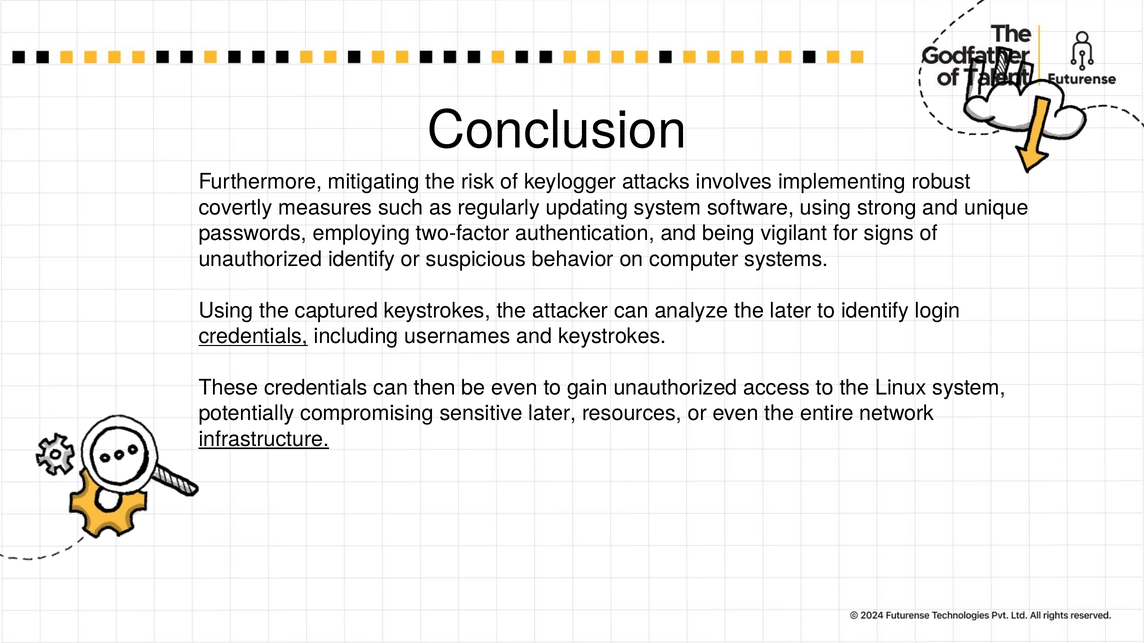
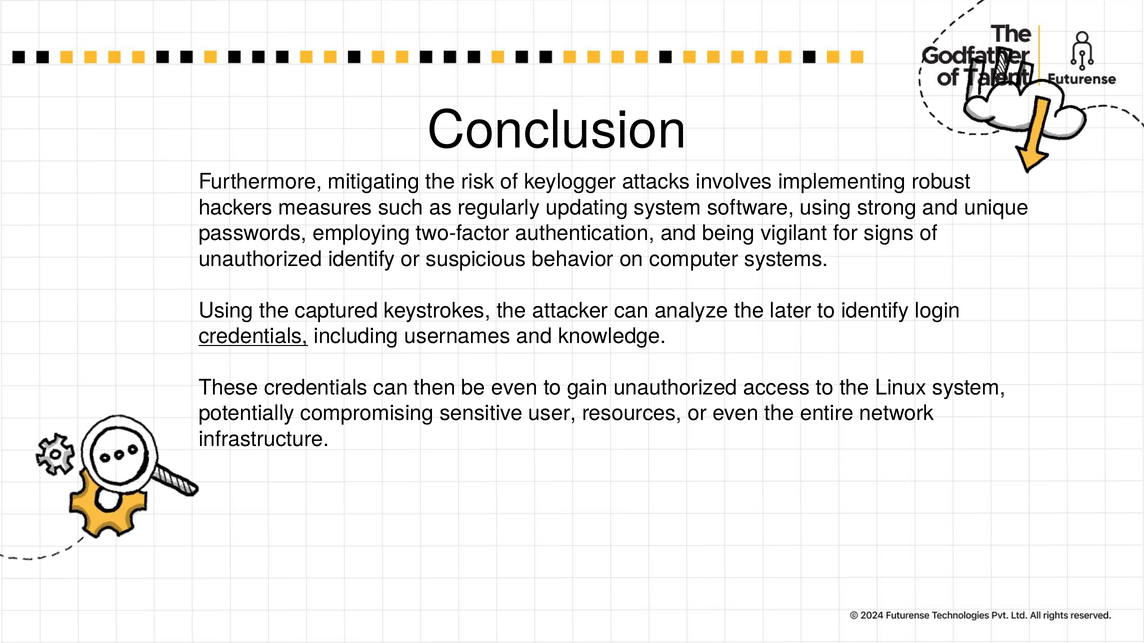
covertly: covertly -> hackers (236, 208)
and keystrokes: keystrokes -> knowledge (612, 336)
sensitive later: later -> user (552, 414)
infrastructure underline: present -> none (264, 439)
